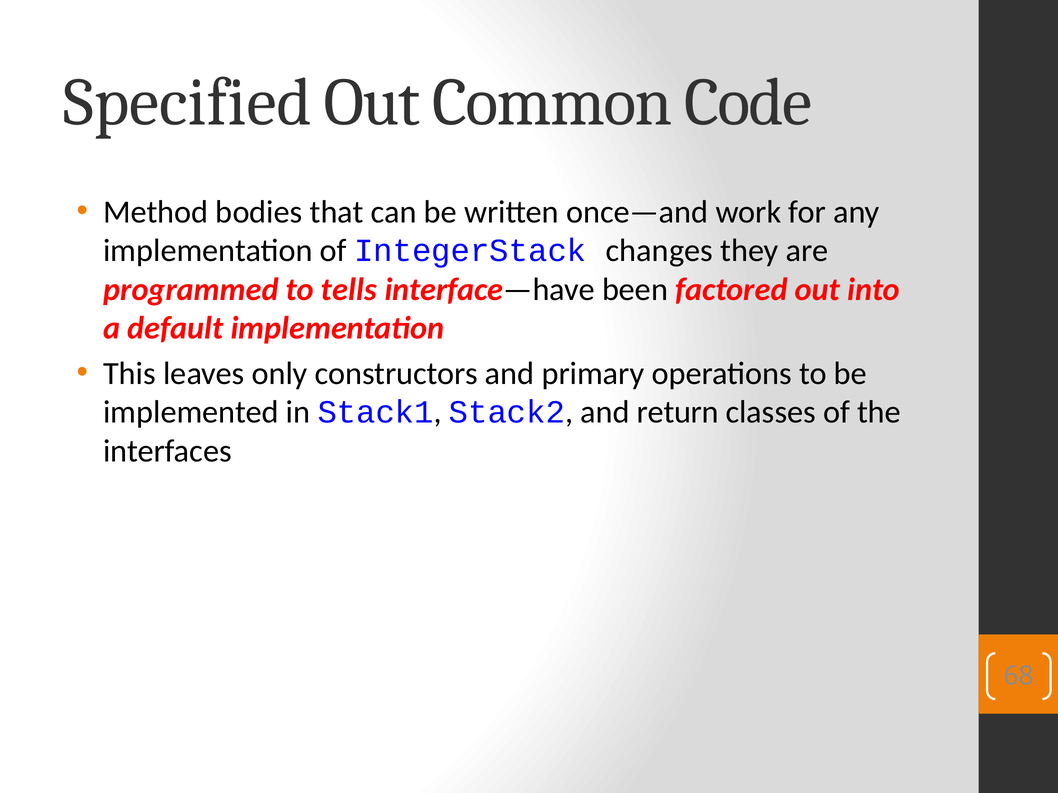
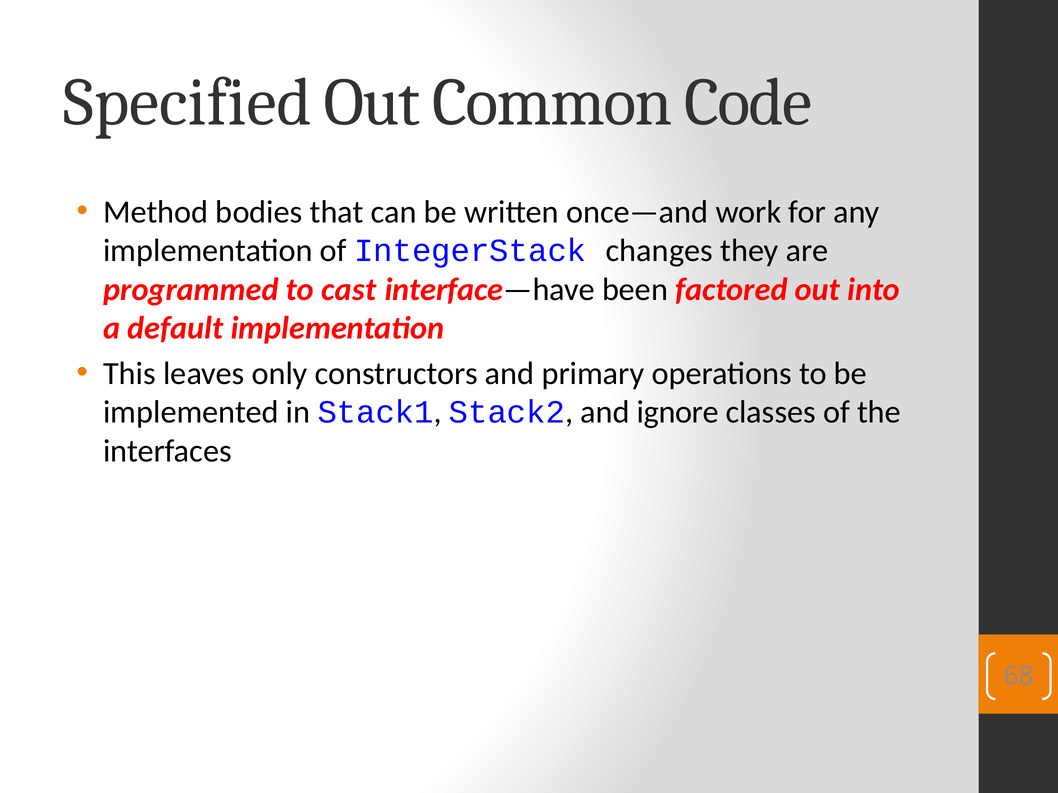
tells: tells -> cast (349, 290)
return: return -> ignore (678, 412)
